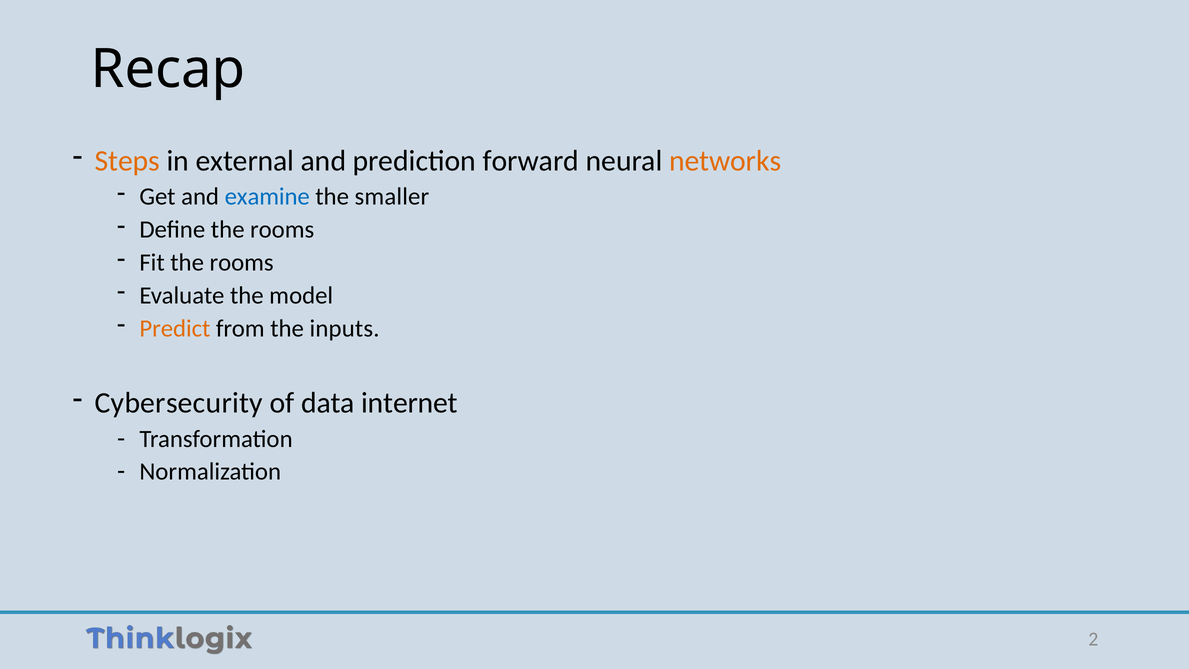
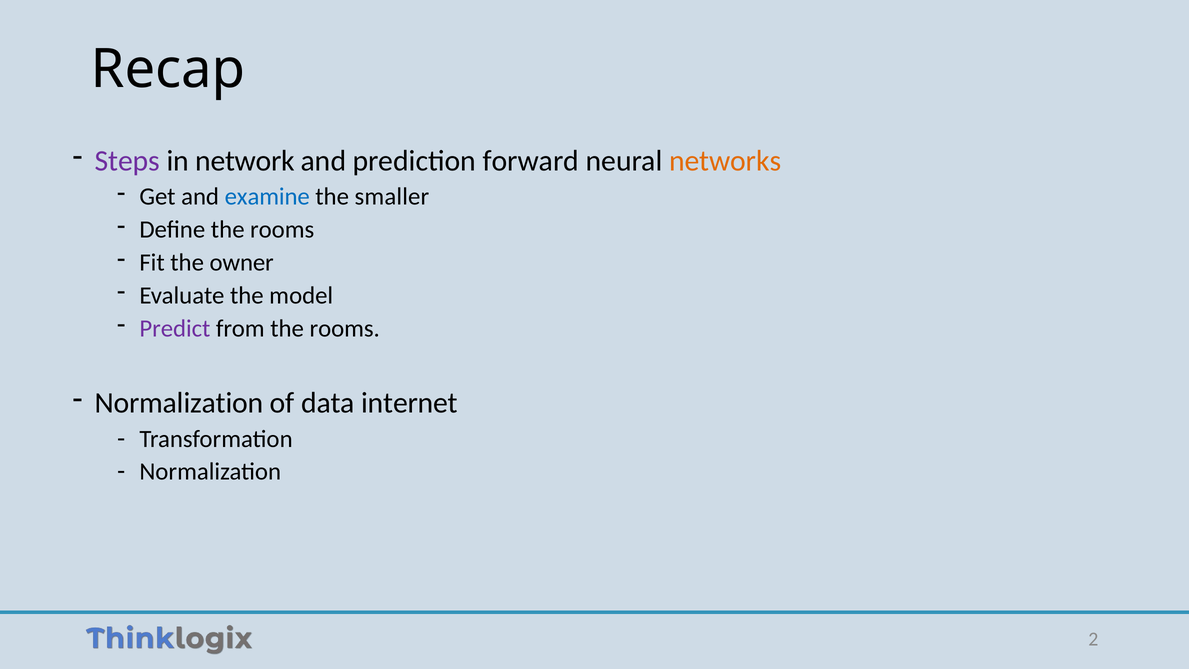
Steps colour: orange -> purple (127, 161)
external: external -> network (245, 161)
Fit the rooms: rooms -> owner (242, 262)
Predict colour: orange -> purple (175, 328)
from the inputs: inputs -> rooms (345, 328)
Cybersecurity: Cybersecurity -> Normalization (179, 403)
